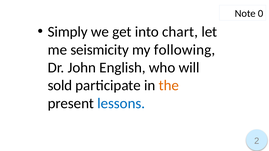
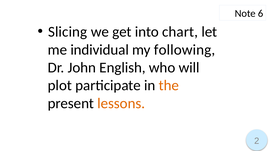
0: 0 -> 6 (261, 13)
Simply: Simply -> Slicing (68, 32)
seismicity: seismicity -> individual (100, 50)
sold: sold -> plot (60, 86)
lessons colour: blue -> orange (121, 104)
